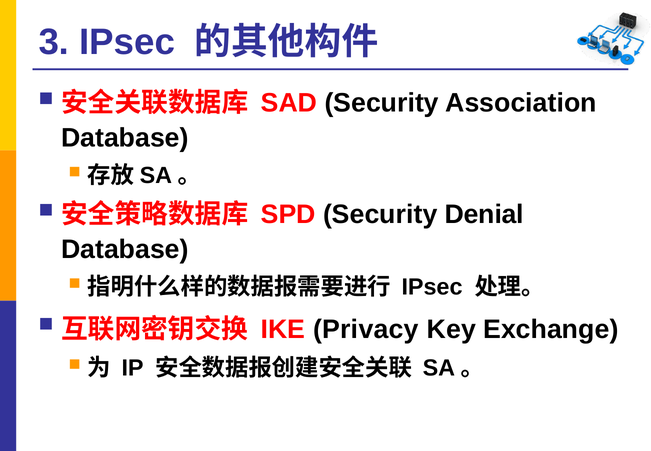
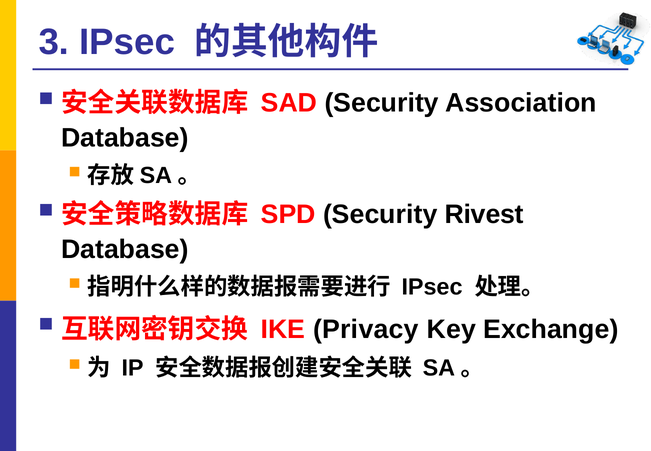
Denial: Denial -> Rivest (484, 214)
